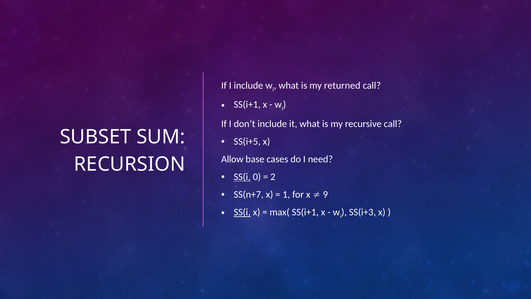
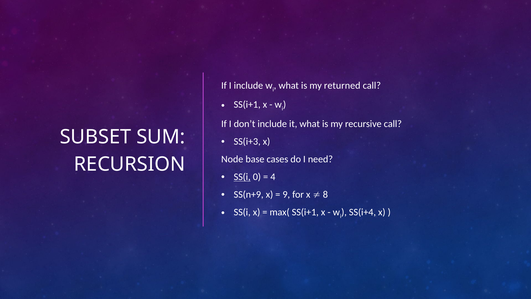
SS(i+5: SS(i+5 -> SS(i+3 (247, 141)
Allow: Allow -> Node (232, 159)
2: 2 -> 4 (273, 177)
SS(n+7: SS(n+7 -> SS(n+9 (249, 194)
1: 1 -> 9 (286, 194)
9: 9 -> 8 (325, 194)
SS(i underline: present -> none (242, 212)
SS(i+3: SS(i+3 -> SS(i+4 (362, 212)
